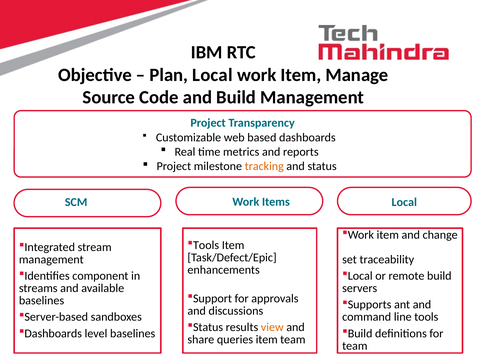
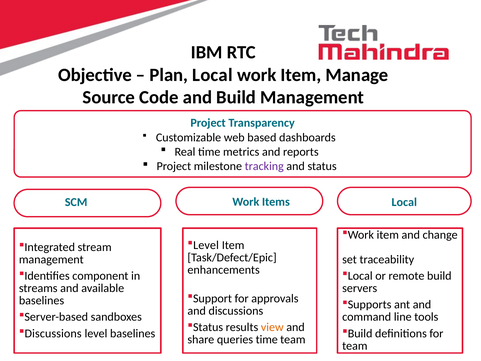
tracking colour: orange -> purple (264, 166)
Tools: Tools -> Level (206, 245)
Dashboards: Dashboards -> Discussions (53, 333)
queries item: item -> time (267, 339)
